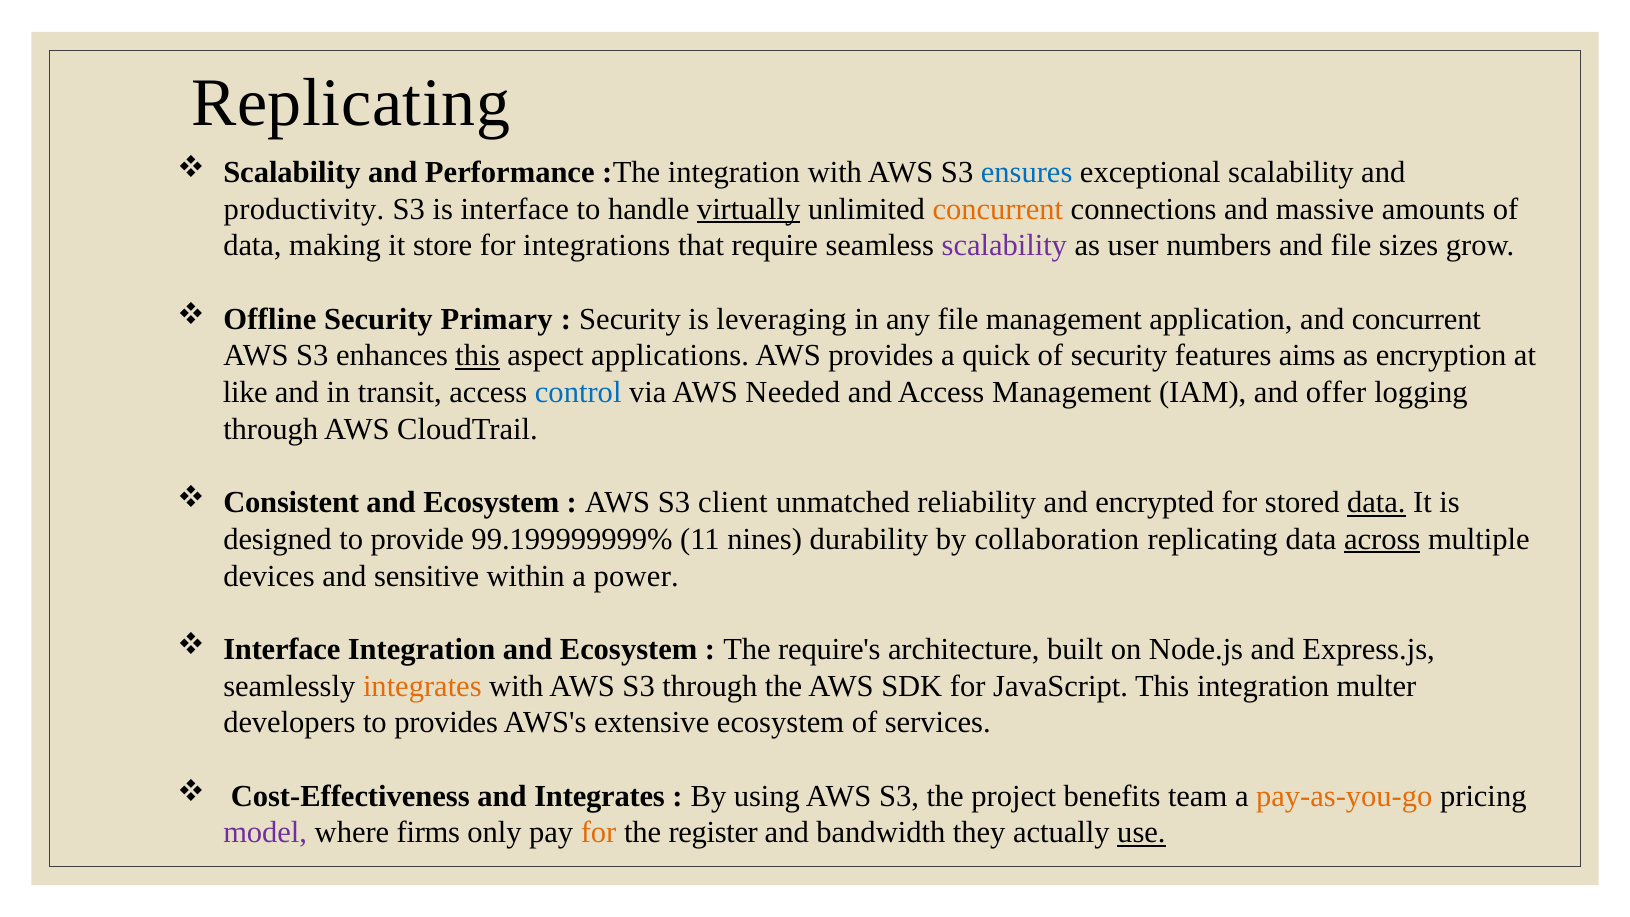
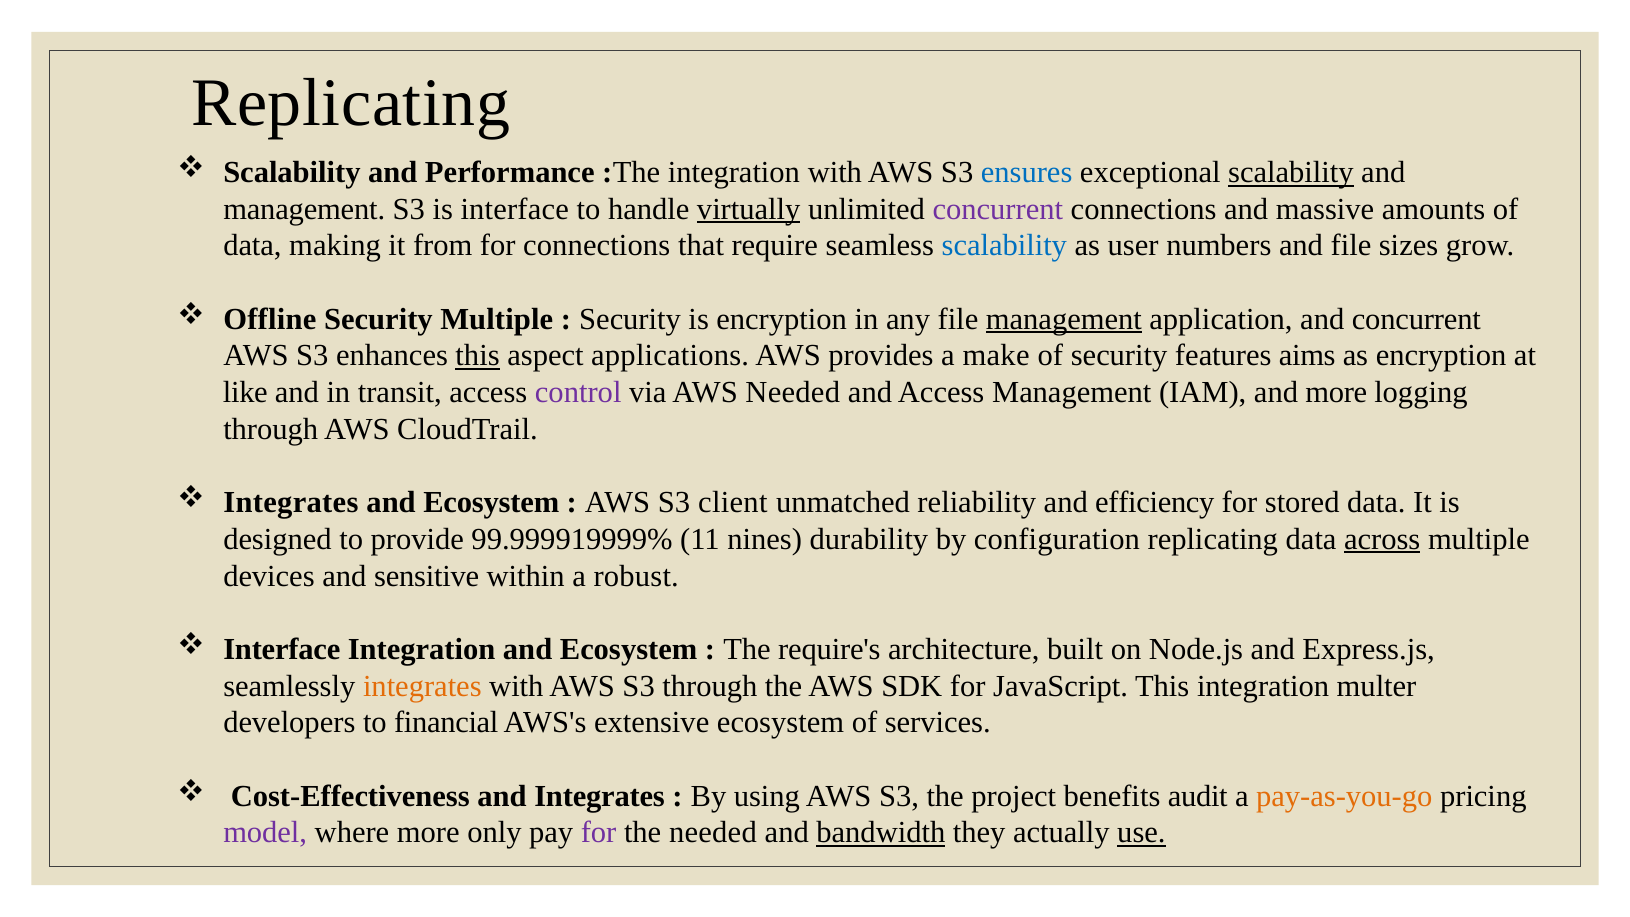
scalability underline: none -> present (1291, 172)
productivity: productivity -> management (304, 209)
concurrent colour: orange -> purple (998, 209)
store: store -> from (443, 246)
for integrations: integrations -> connections (597, 246)
scalability colour: purple -> blue (1004, 246)
Security Primary: Primary -> Multiple (497, 319)
is leveraging: leveraging -> encryption (782, 319)
management underline: none -> present (1064, 319)
quick: quick -> make (996, 356)
control colour: blue -> purple (578, 392)
and offer: offer -> more (1336, 392)
Consistent: Consistent -> Integrates (291, 502)
encrypted: encrypted -> efficiency (1155, 502)
data underline: present -> none (1376, 502)
99.199999999%: 99.199999999% -> 99.999919999% (572, 539)
collaboration: collaboration -> configuration (1057, 539)
power: power -> robust (636, 576)
to provides: provides -> financial (446, 723)
team: team -> audit (1198, 796)
where firms: firms -> more (428, 833)
for colour: orange -> purple (599, 833)
the register: register -> needed (713, 833)
bandwidth underline: none -> present (881, 833)
